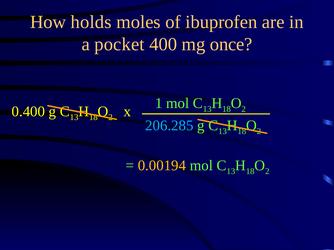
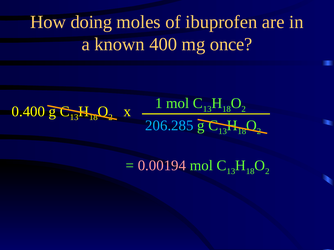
holds: holds -> doing (91, 22)
pocket: pocket -> known (120, 44)
0.00194 colour: yellow -> pink (162, 166)
